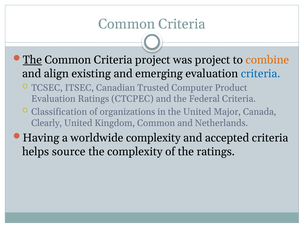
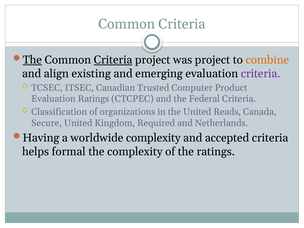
Criteria underline: none -> present (113, 60)
criteria colour: blue -> purple (261, 74)
Major: Major -> Reads (227, 112)
Clearly: Clearly -> Secure (47, 123)
Kingdom Common: Common -> Required (156, 123)
source: source -> formal (69, 152)
